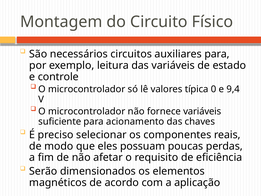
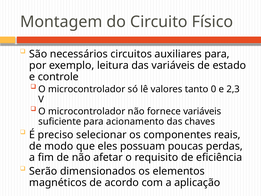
típica: típica -> tanto (197, 89)
9,4: 9,4 -> 2,3 (233, 89)
